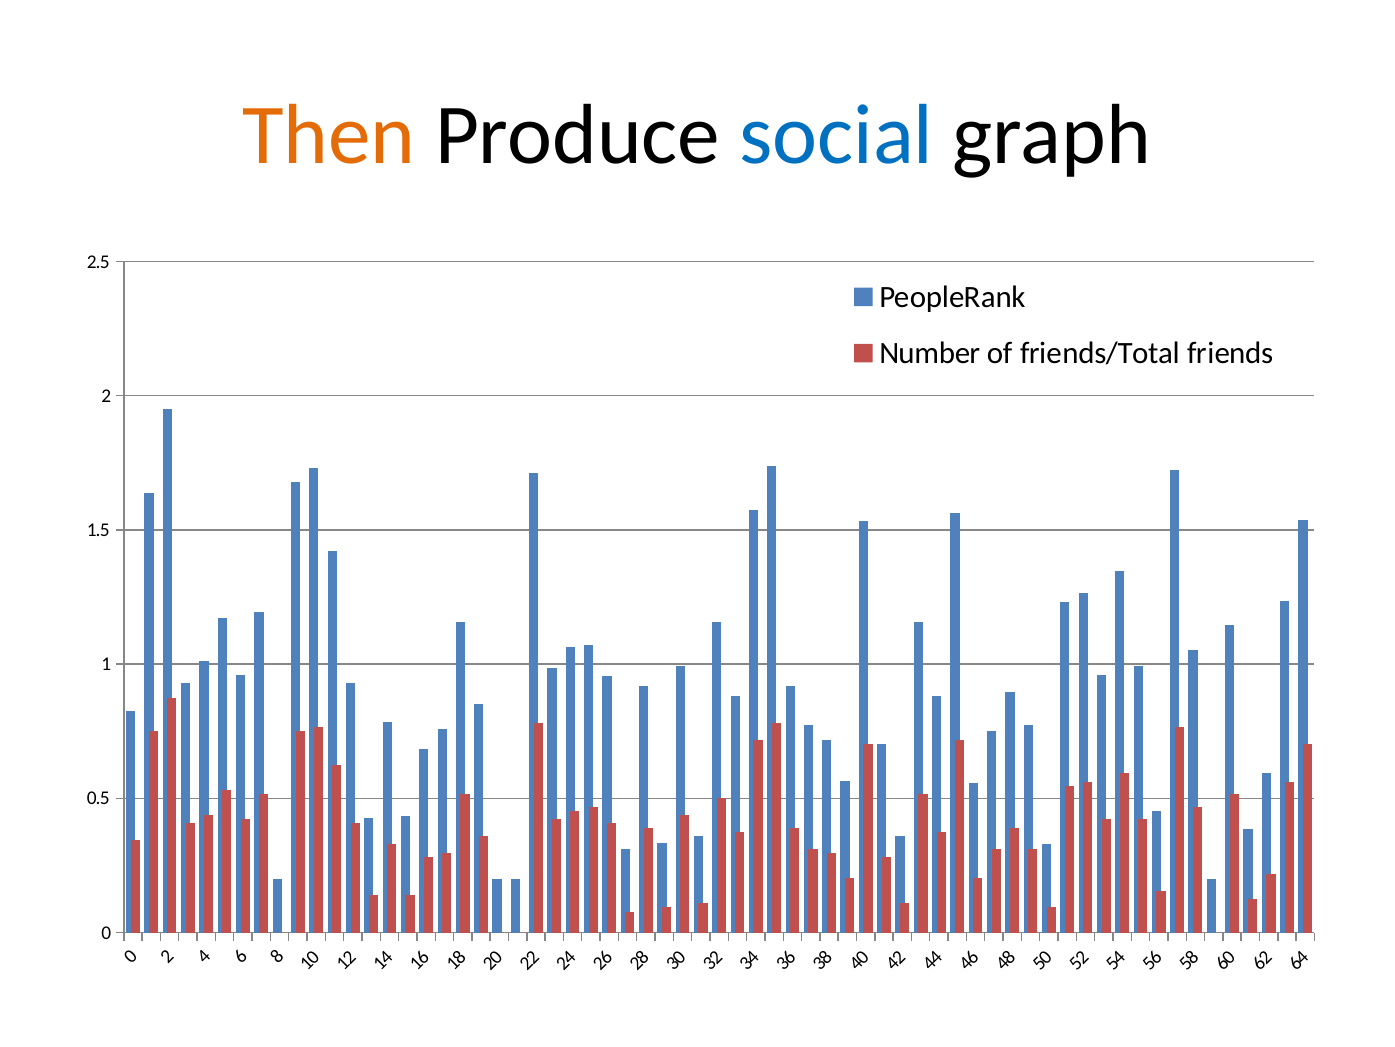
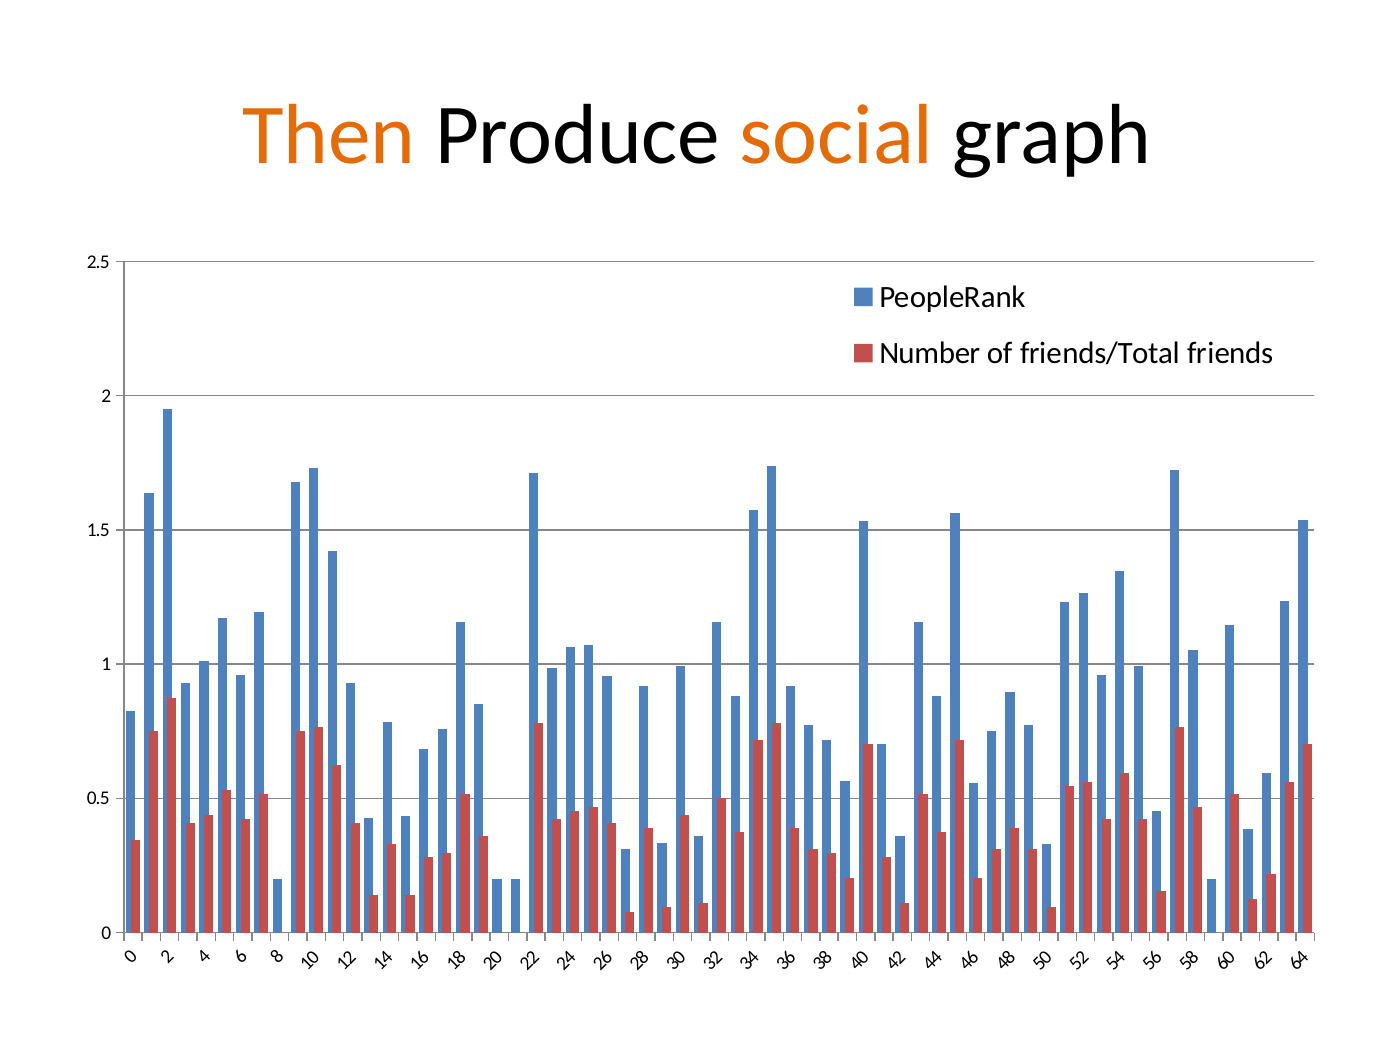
social colour: blue -> orange (836, 135)
